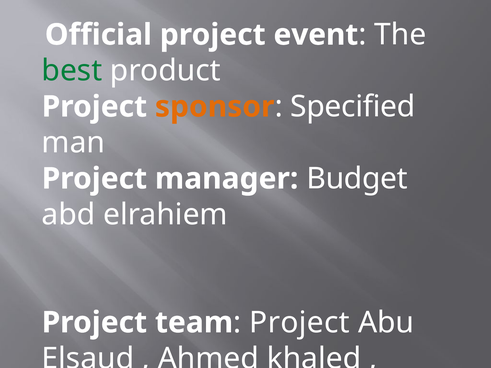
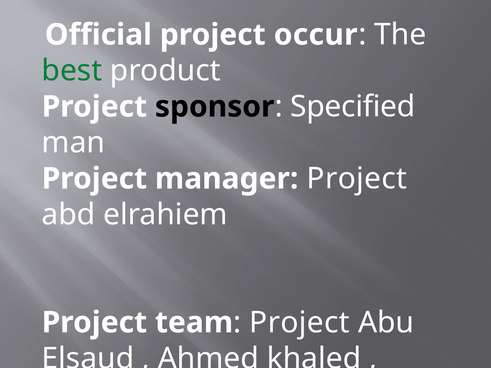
event: event -> occur (316, 35)
sponsor colour: orange -> black (215, 107)
manager Budget: Budget -> Project (357, 179)
